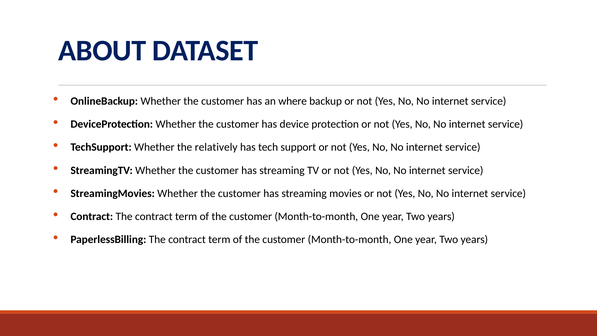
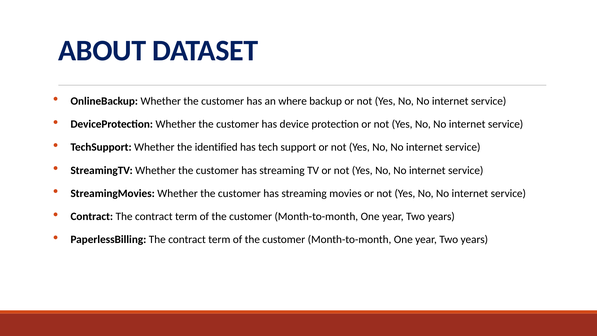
relatively: relatively -> identified (216, 147)
